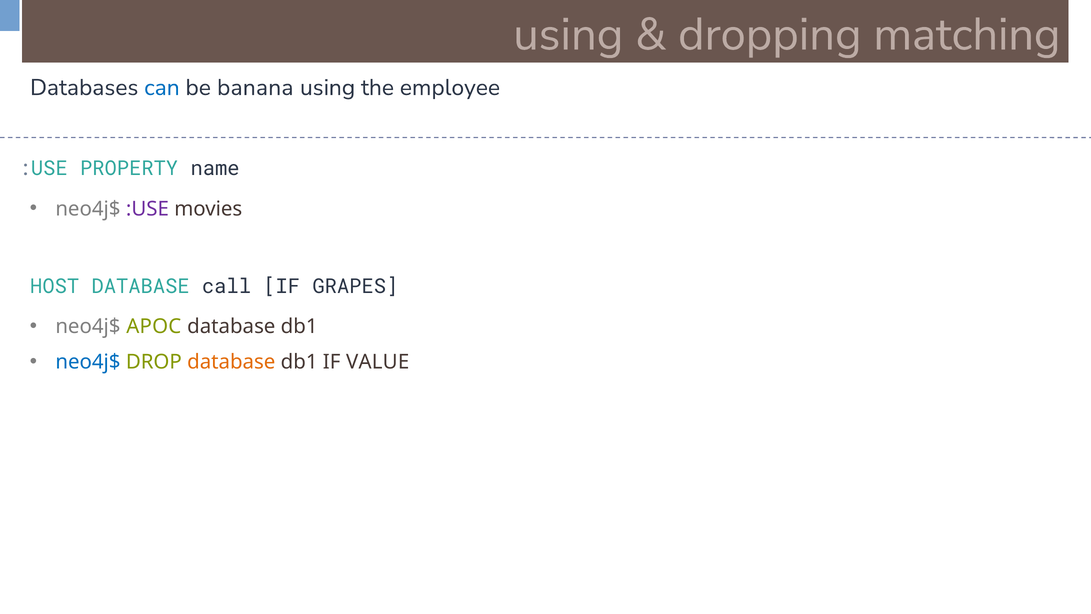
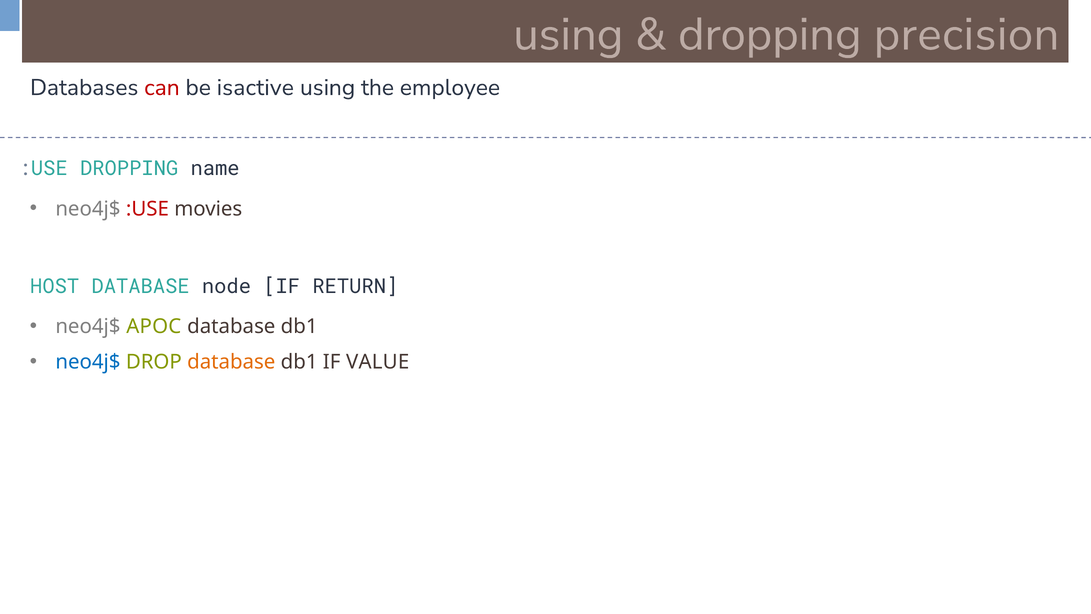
matching: matching -> precision (967, 34)
can colour: blue -> red (162, 87)
banana: banana -> isactive (255, 87)
:USE PROPERTY: PROPERTY -> DROPPING (129, 169)
:USE colour: purple -> red (147, 209)
call: call -> node (226, 286)
GRAPES: GRAPES -> RETURN (355, 286)
